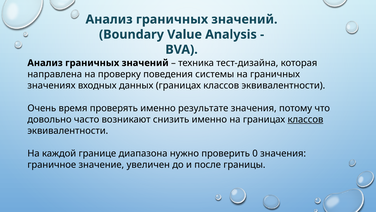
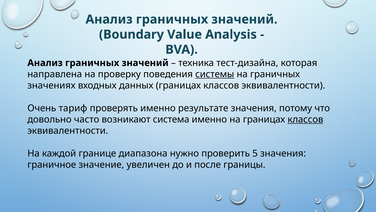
системы underline: none -> present (215, 74)
время: время -> тариф (73, 108)
снизить: снизить -> система (171, 119)
0: 0 -> 5 (255, 153)
